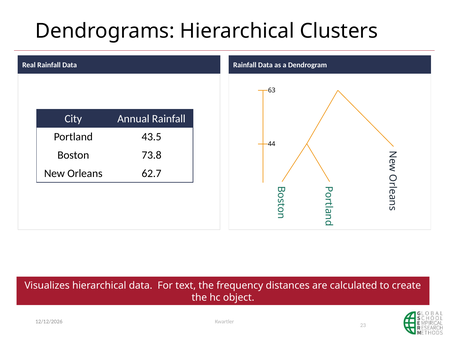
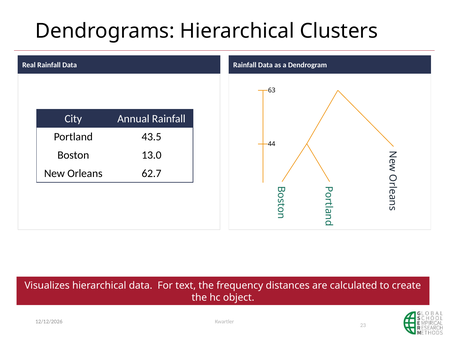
73.8: 73.8 -> 13.0 (152, 155)
